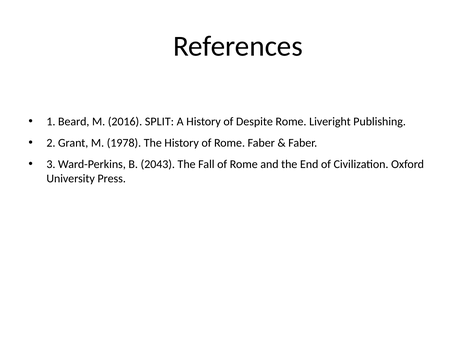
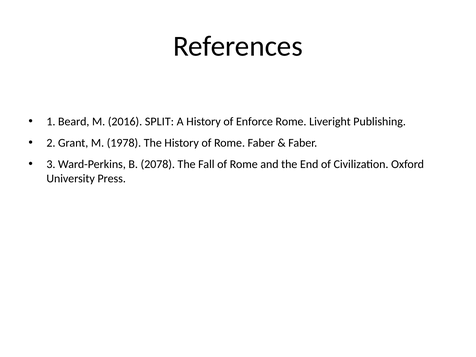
Despite: Despite -> Enforce (254, 121)
2043: 2043 -> 2078 (158, 164)
